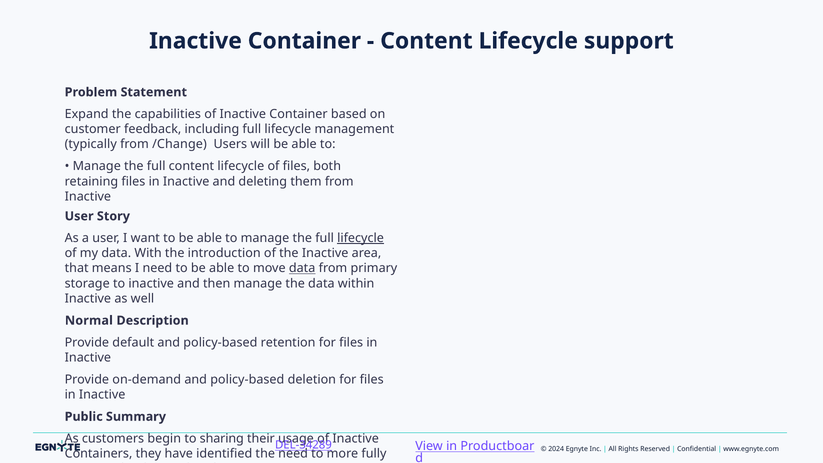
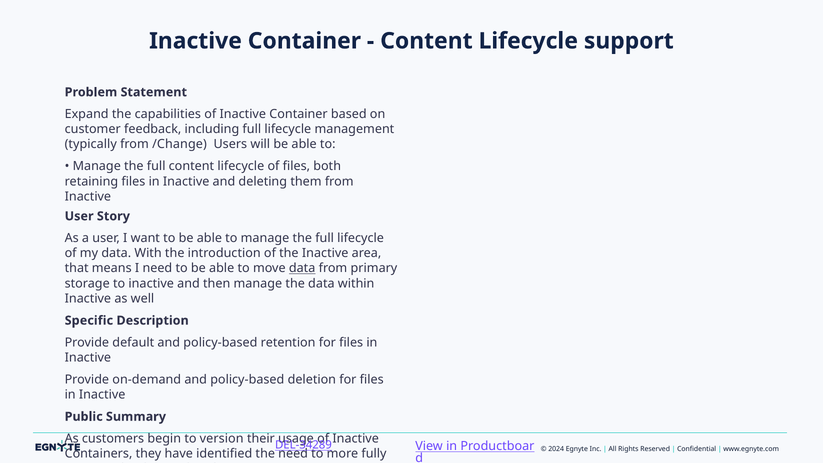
lifecycle underline: present -> none (361, 238)
Normal: Normal -> Specific (89, 320)
sharing: sharing -> version (222, 439)
